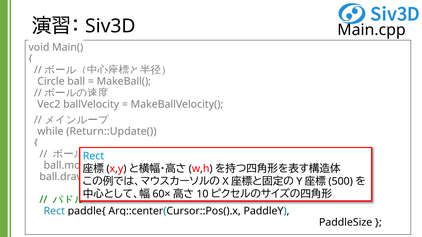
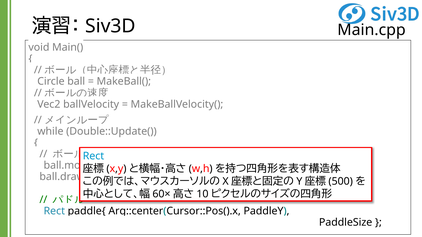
Return::Update(: Return::Update( -> Double::Update( (111, 132)
